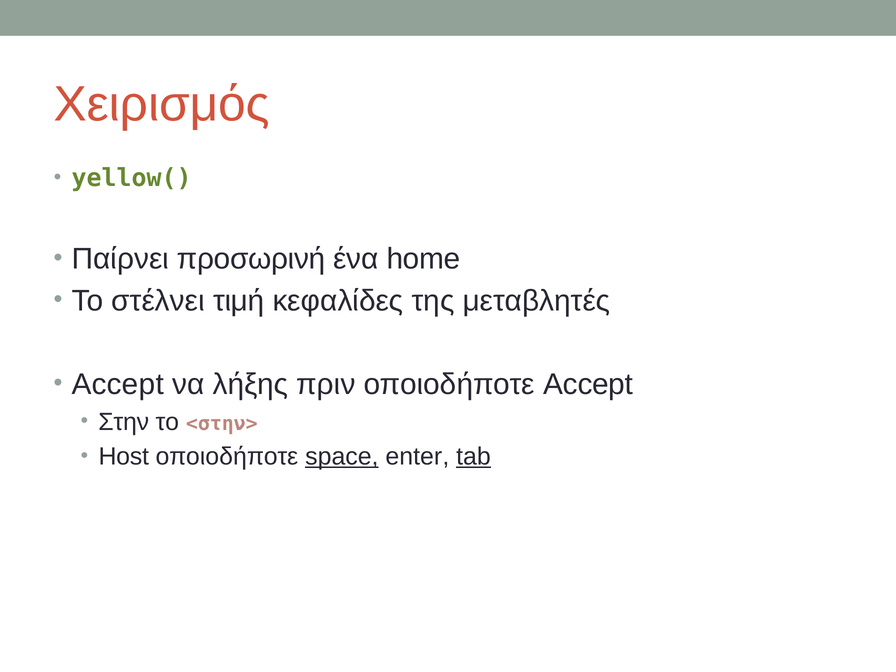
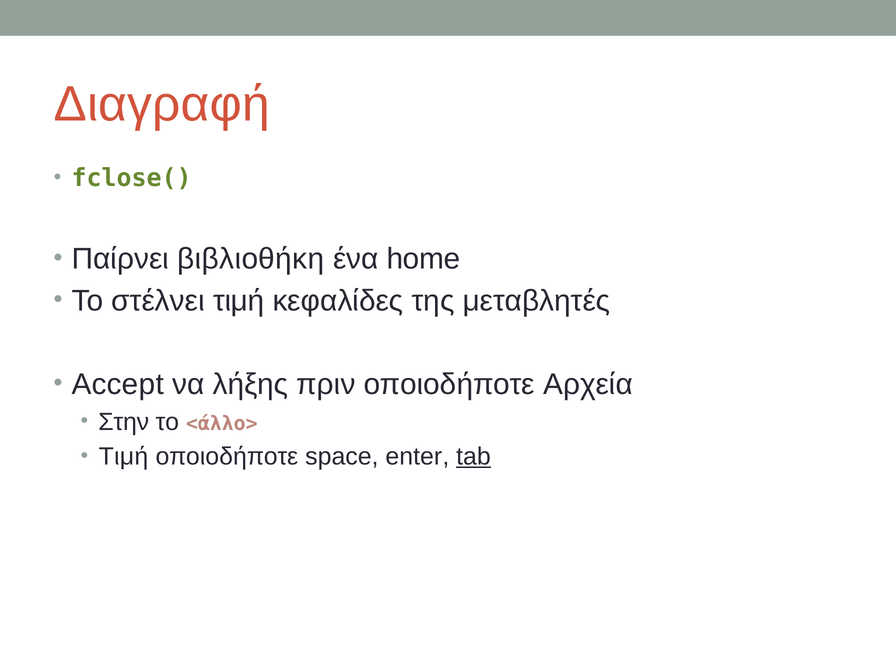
Χειρισμός: Χειρισμός -> Διαγραφή (162, 104)
yellow(: yellow( -> fclose( (132, 178)
προσωρινή: προσωρινή -> βιβλιοθήκη (251, 259)
οποιοδήποτε Accept: Accept -> Αρχεία (588, 384)
<στην>: <στην> -> <άλλο> (222, 423)
Host: Host -> Τιμή (123, 457)
space underline: present -> none (342, 457)
